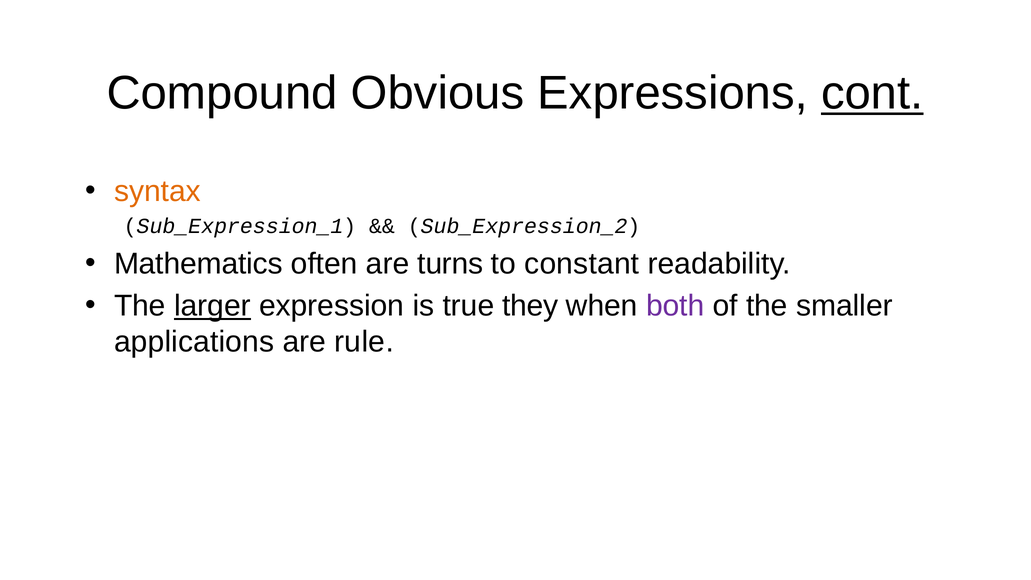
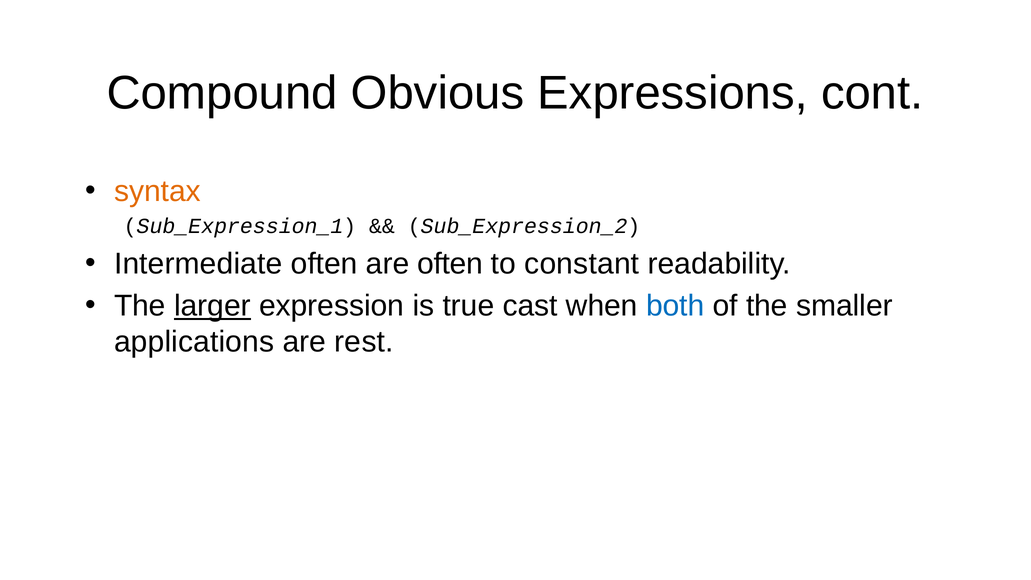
cont underline: present -> none (872, 93)
Mathematics: Mathematics -> Intermediate (198, 264)
are turns: turns -> often (450, 264)
they: they -> cast (530, 306)
both colour: purple -> blue (675, 306)
rule: rule -> rest (364, 342)
